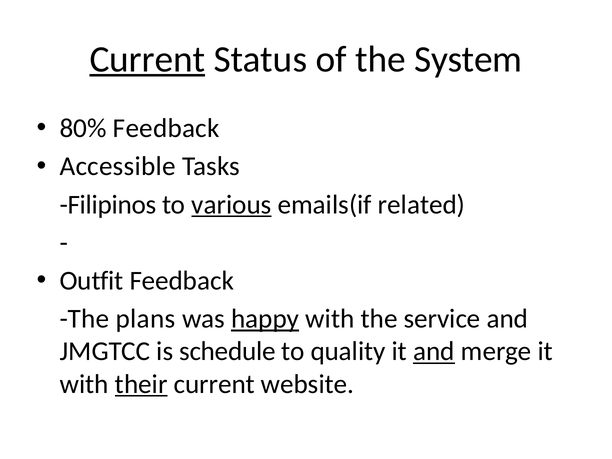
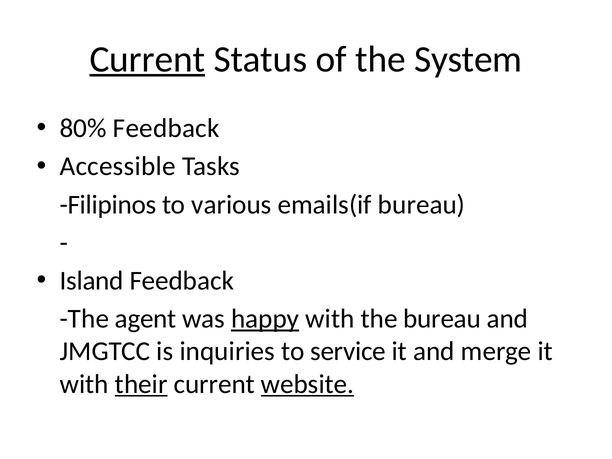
various underline: present -> none (231, 205)
emails(if related: related -> bureau (422, 205)
Outfit: Outfit -> Island (92, 281)
plans: plans -> agent (146, 319)
the service: service -> bureau (442, 319)
schedule: schedule -> inquiries (227, 352)
quality: quality -> service (348, 352)
and underline: present -> none (434, 352)
website underline: none -> present (307, 384)
